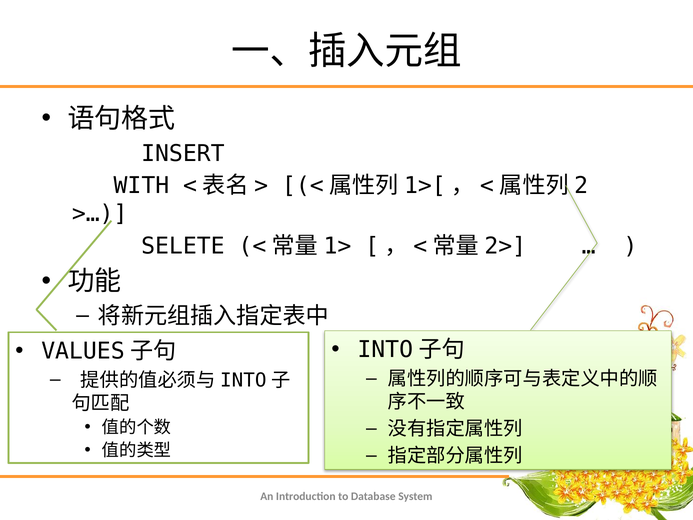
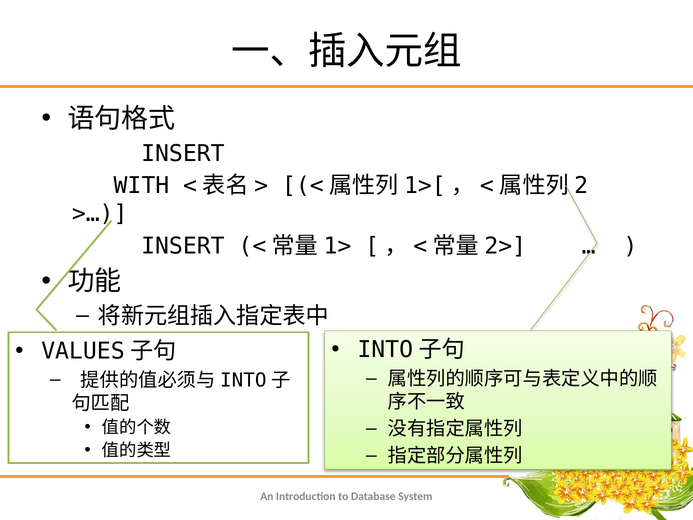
SELETE: SELETE -> INSERT (183, 246)
